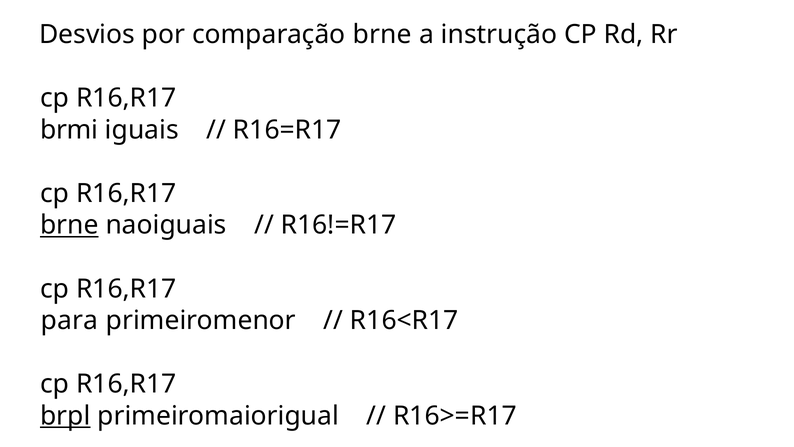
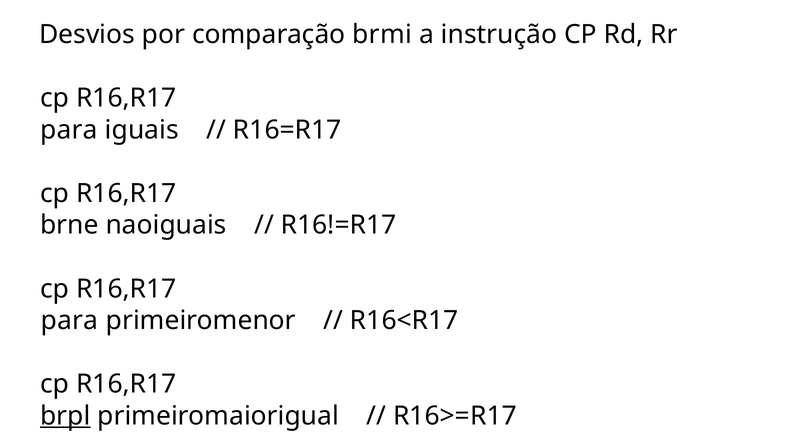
comparação brne: brne -> brmi (382, 34)
brmi: brmi -> para (69, 130)
brne underline: present -> none (69, 225)
